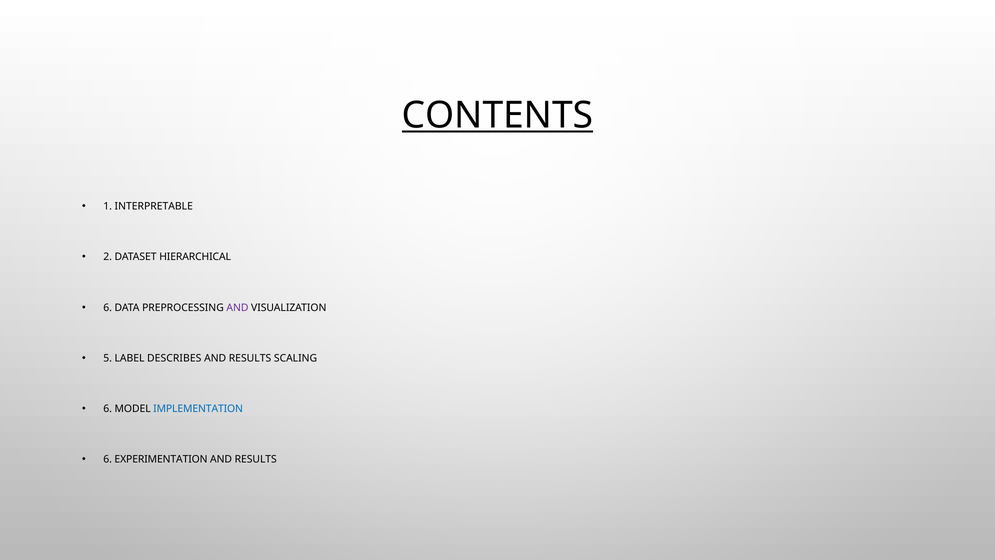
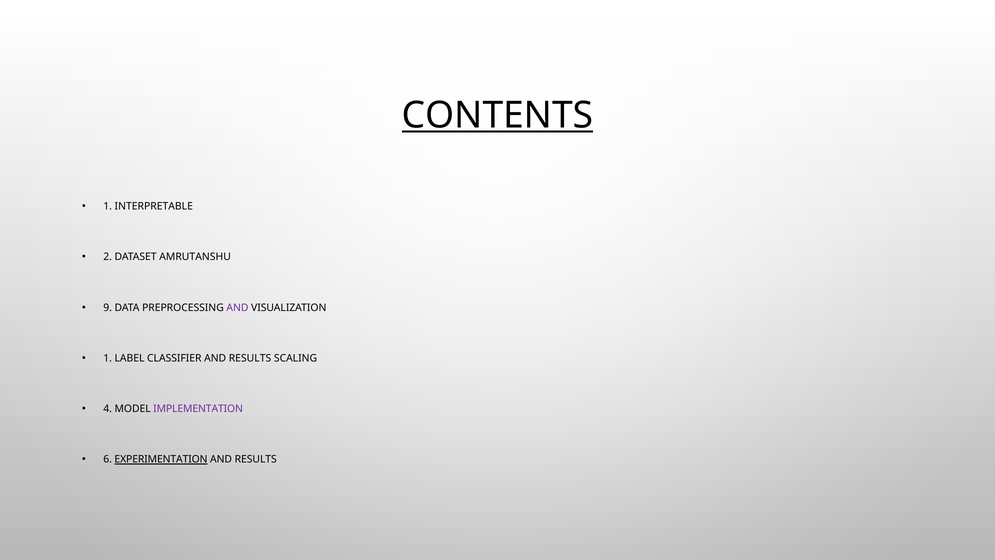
HIERARCHICAL: HIERARCHICAL -> AMRUTANSHU (195, 257)
6: 6 -> 9 (108, 308)
5: 5 -> 1 (108, 358)
DESCRIBES: DESCRIBES -> CLASSIFIER (174, 358)
6: 6 -> 4 (108, 409)
IMPLEMENTATION colour: blue -> purple (198, 409)
EXPERIMENTATION underline: none -> present (161, 459)
